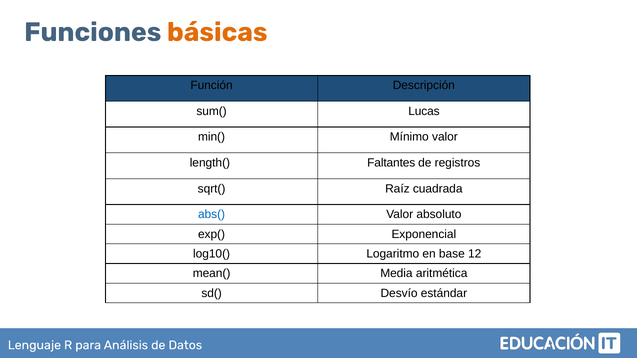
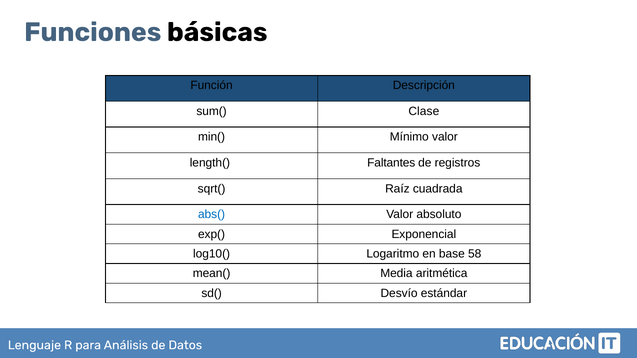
básicas colour: orange -> black (217, 32)
Lucas: Lucas -> Clase (424, 111)
12: 12 -> 58 (475, 254)
